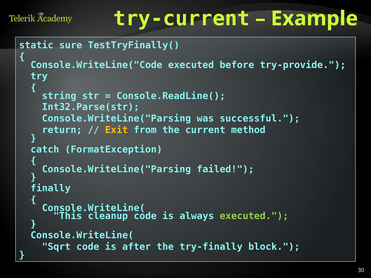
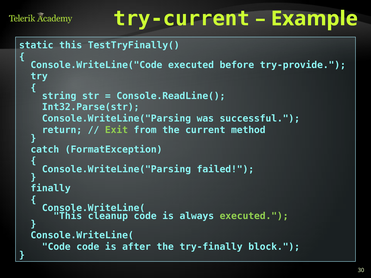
static sure: sure -> this (71, 45)
Exit colour: yellow -> light green (116, 130)
Sqrt: Sqrt -> Code (56, 247)
